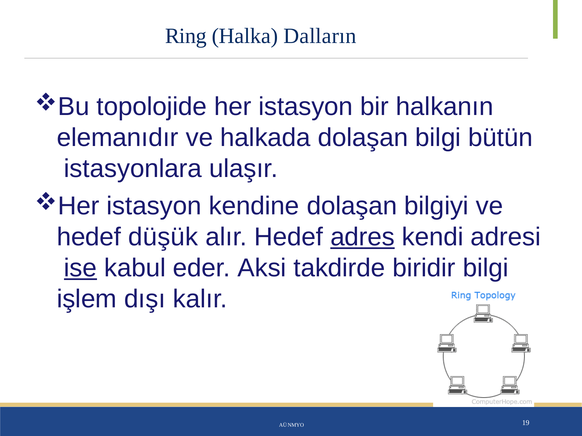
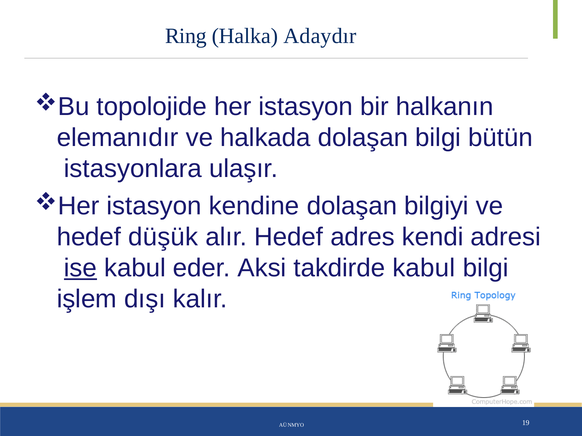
Dalların: Dalların -> Adaydır (320, 36)
adres underline: present -> none (363, 237)
takdirde biridir: biridir -> kabul (424, 268)
